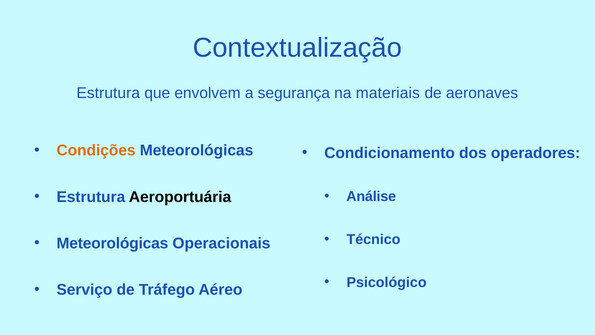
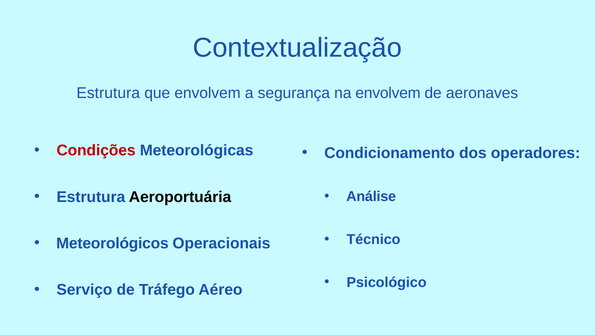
na materiais: materiais -> envolvem (388, 93)
Condições colour: orange -> red (96, 150)
Meteorológicas: Meteorológicas -> Meteorológicos (112, 243)
